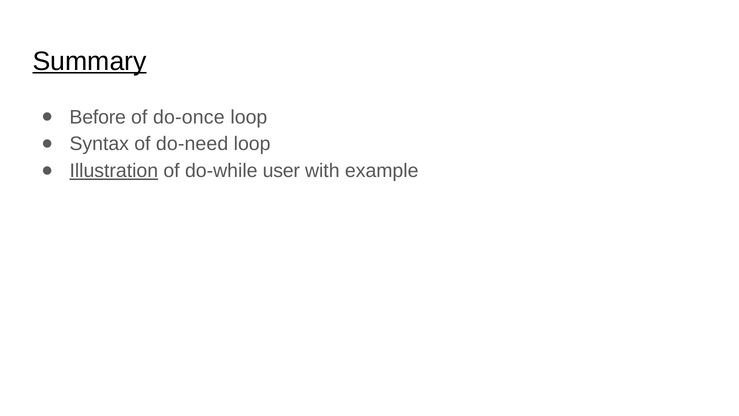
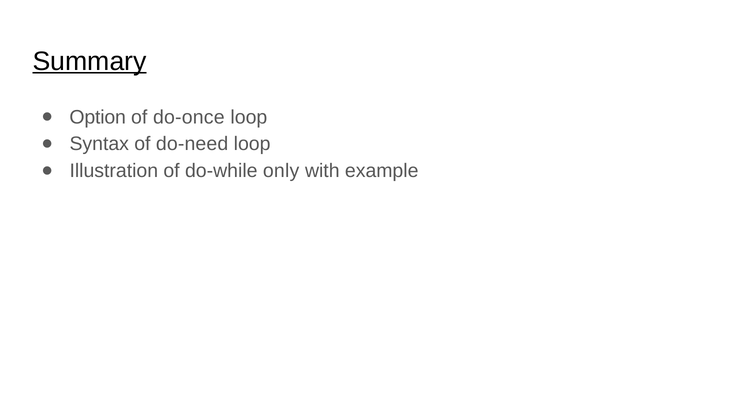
Before: Before -> Option (98, 117)
Illustration underline: present -> none (114, 171)
user: user -> only (281, 171)
